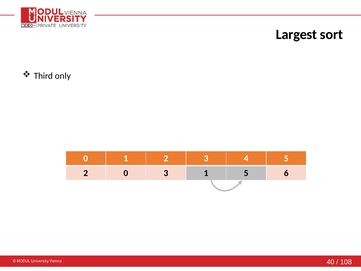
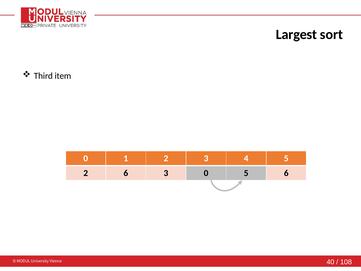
only: only -> item (63, 76)
2 0: 0 -> 6 (126, 173)
3 1: 1 -> 0 (206, 173)
